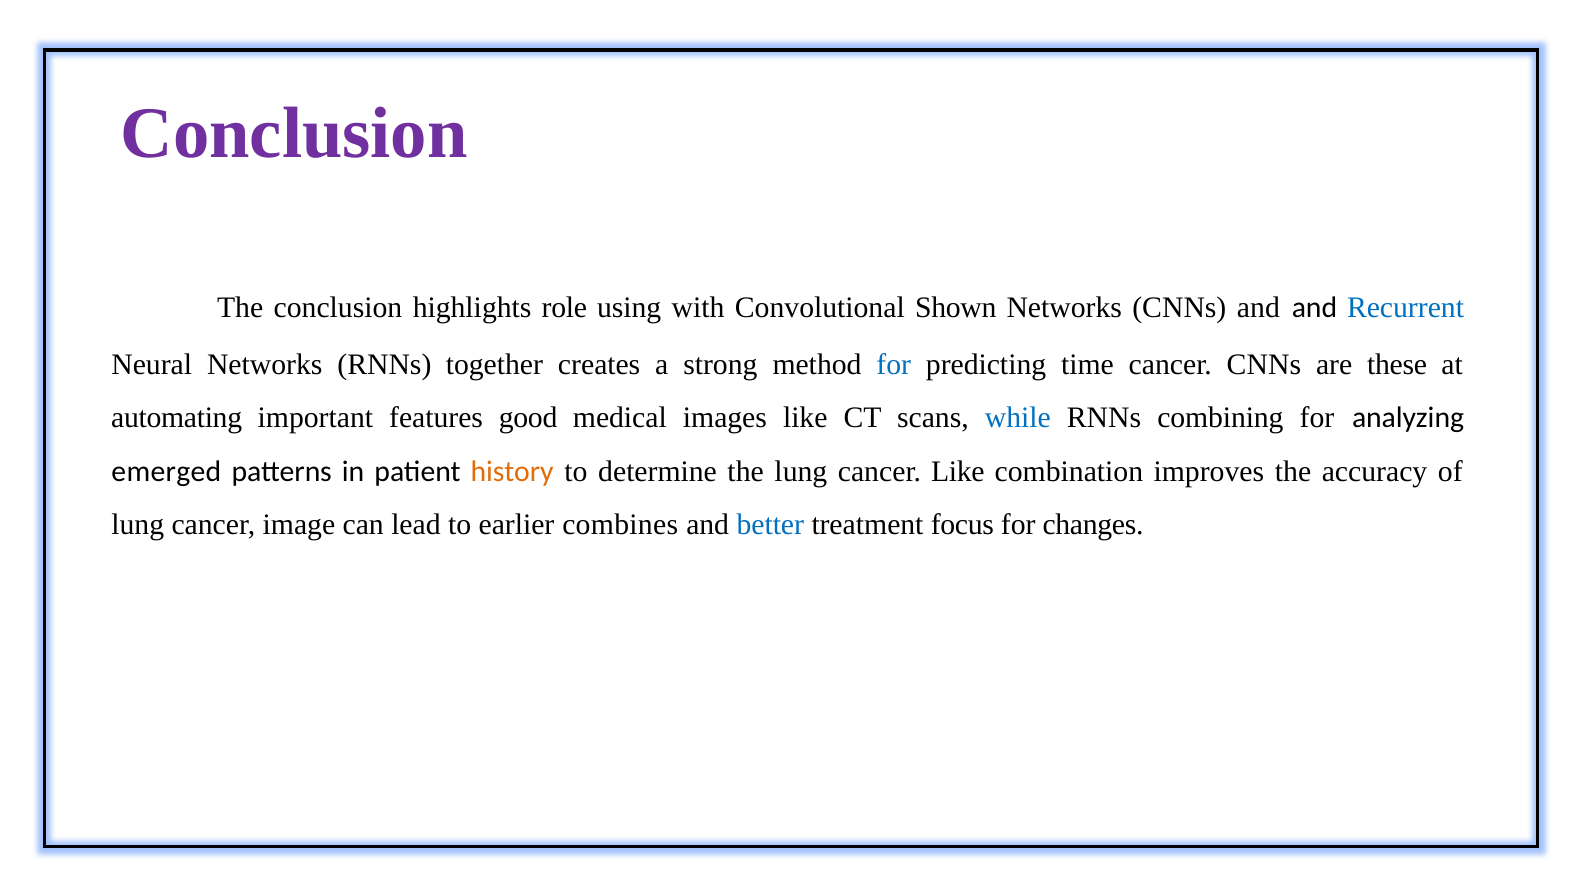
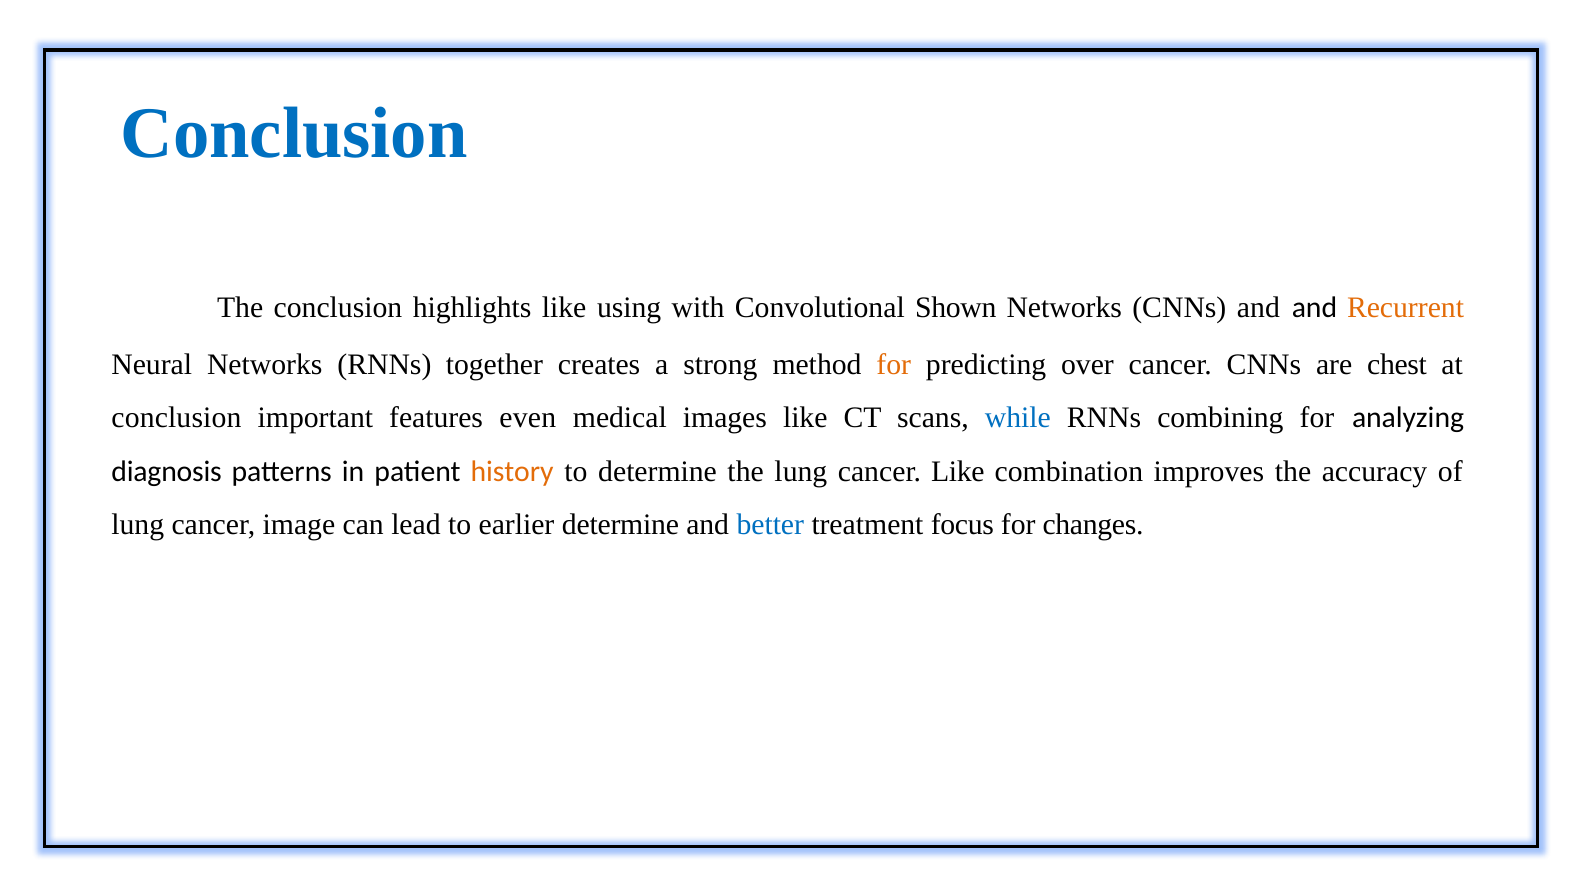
Conclusion colour: purple -> blue (294, 133)
highlights role: role -> like (564, 307)
Recurrent colour: blue -> orange (1406, 307)
for colour: blue -> orange (894, 364)
time: time -> over (1087, 364)
these: these -> chest (1397, 364)
automating: automating -> conclusion (176, 418)
good: good -> even (528, 418)
emerged: emerged -> diagnosis (167, 471)
earlier combines: combines -> determine (620, 525)
